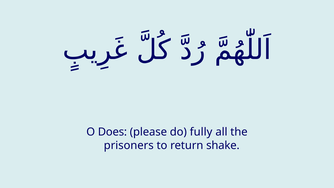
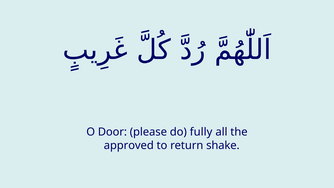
Does: Does -> Door (112, 132)
prisoners: prisoners -> approved (129, 145)
